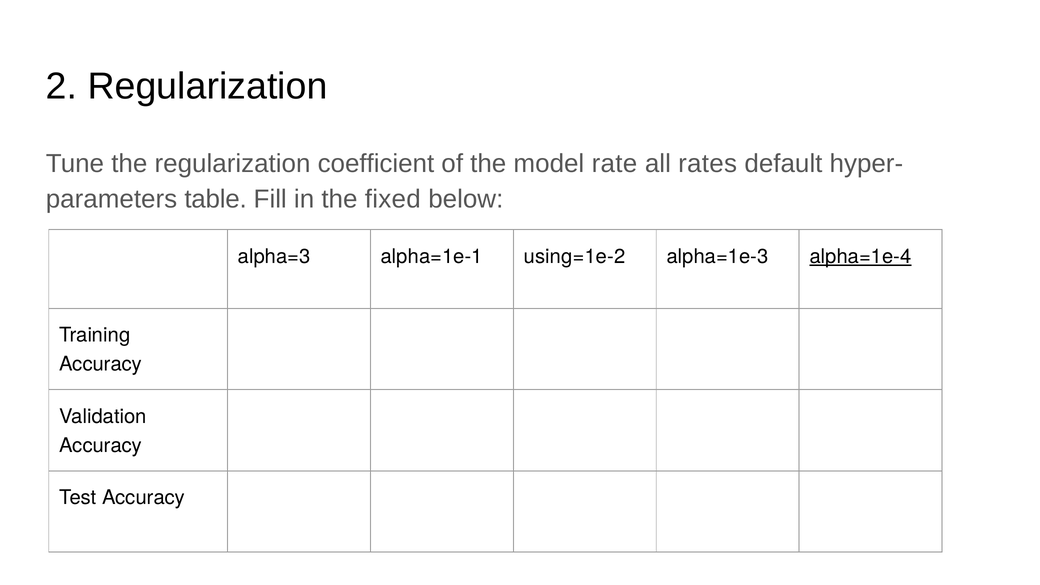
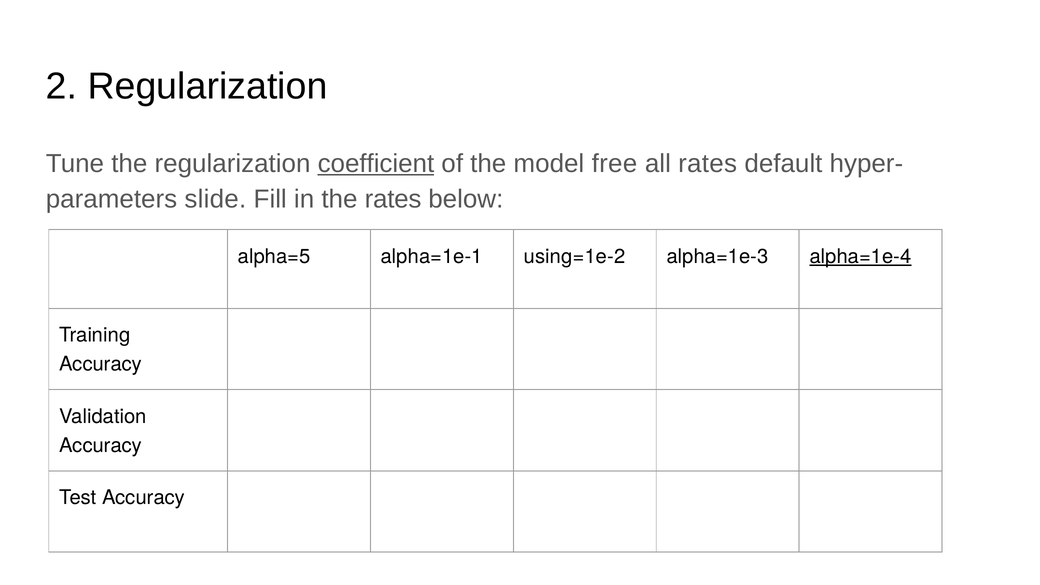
coefficient underline: none -> present (376, 164)
rate: rate -> free (614, 164)
table: table -> slide (215, 199)
the fixed: fixed -> rates (393, 199)
alpha=3: alpha=3 -> alpha=5 (274, 257)
